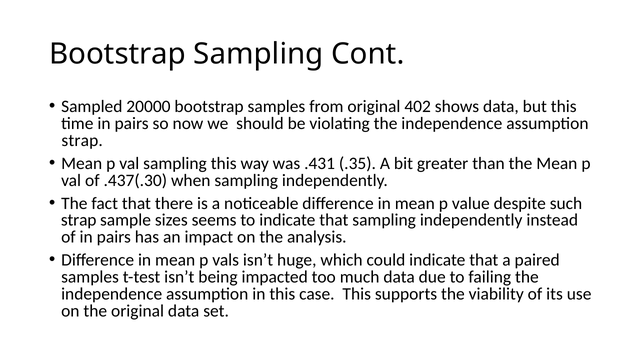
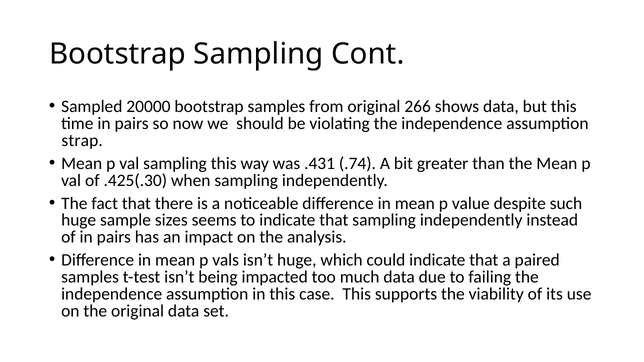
402: 402 -> 266 (418, 107)
.35: .35 -> .74 (357, 164)
.437(.30: .437(.30 -> .425(.30 (135, 180)
strap: strap -> huge (79, 220)
